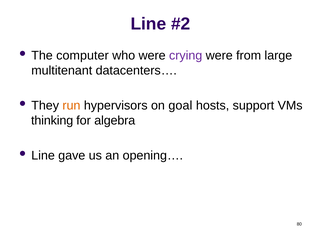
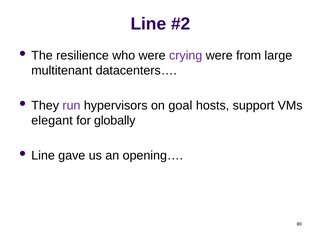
computer: computer -> resilience (83, 55)
run colour: orange -> purple (71, 105)
thinking: thinking -> elegant (52, 120)
algebra: algebra -> globally (115, 120)
